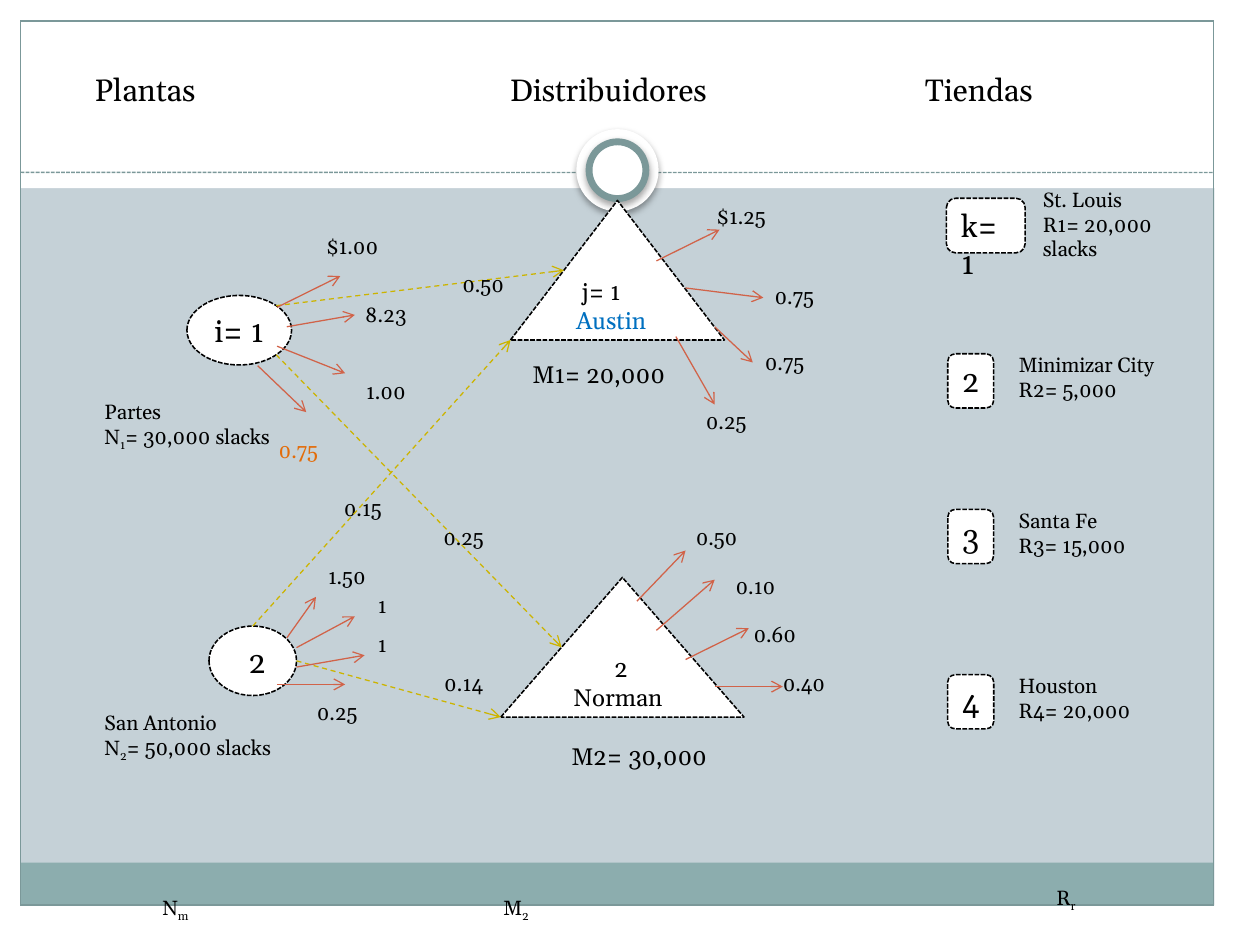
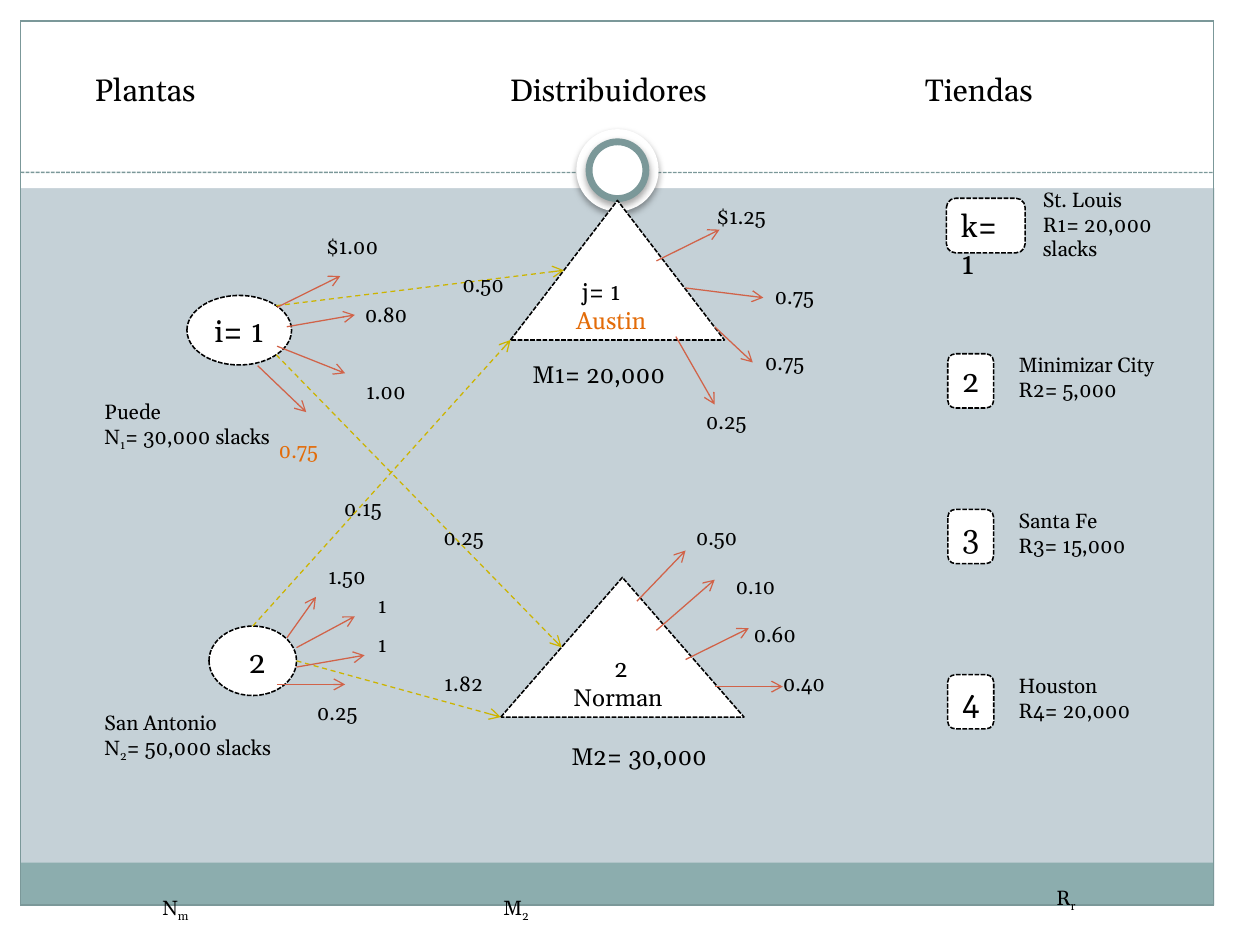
8.23: 8.23 -> 0.80 (386, 315)
Austin colour: blue -> orange (611, 321)
Partes: Partes -> Puede (133, 413)
0.14: 0.14 -> 1.82 (464, 685)
